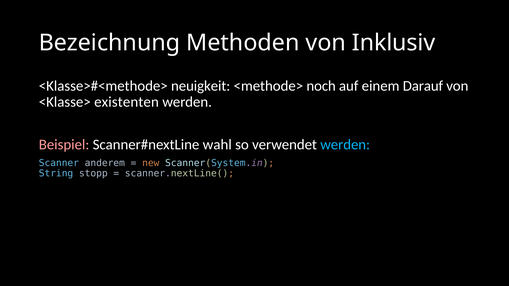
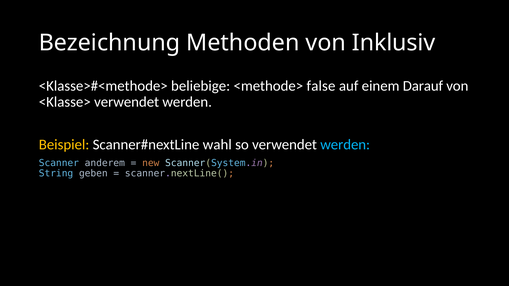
neuigkeit: neuigkeit -> beliebige (201, 86)
noch: noch -> false (321, 86)
<Klasse> existenten: existenten -> verwendet (127, 102)
Beispiel colour: pink -> yellow (64, 145)
stopp: stopp -> geben (93, 174)
